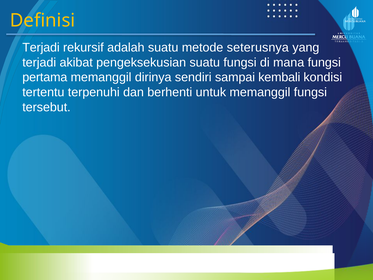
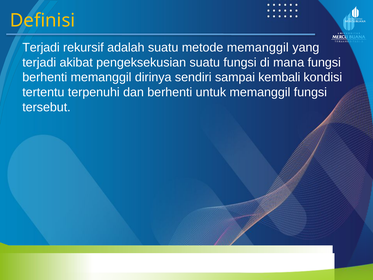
metode seterusnya: seterusnya -> memanggil (258, 47)
pertama: pertama -> berhenti (45, 77)
